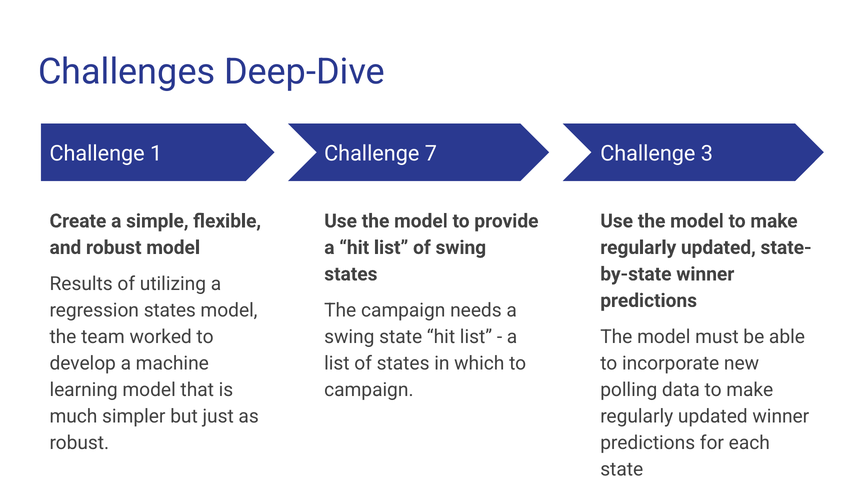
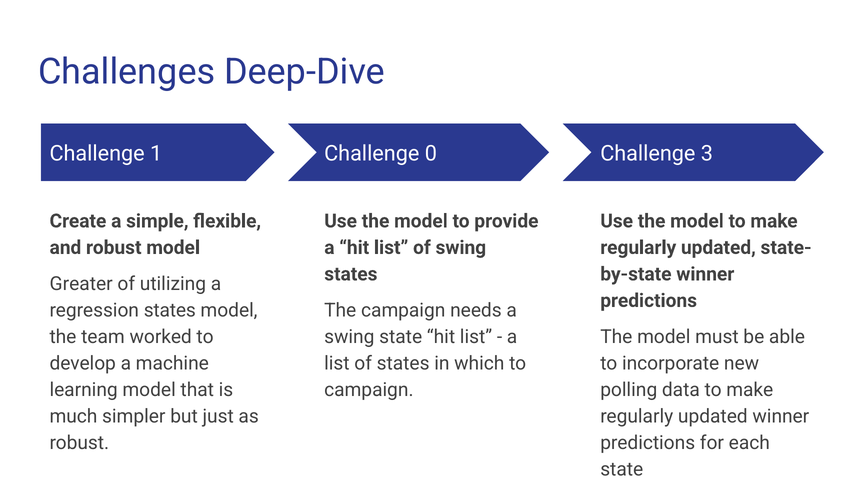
7: 7 -> 0 (431, 154)
Results: Results -> Greater (81, 283)
